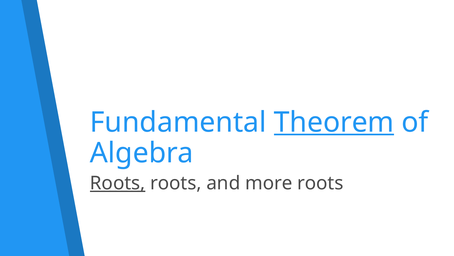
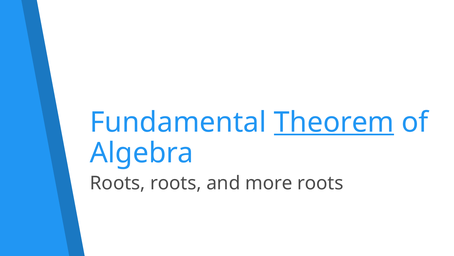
Roots underline: present -> none (118, 183)
